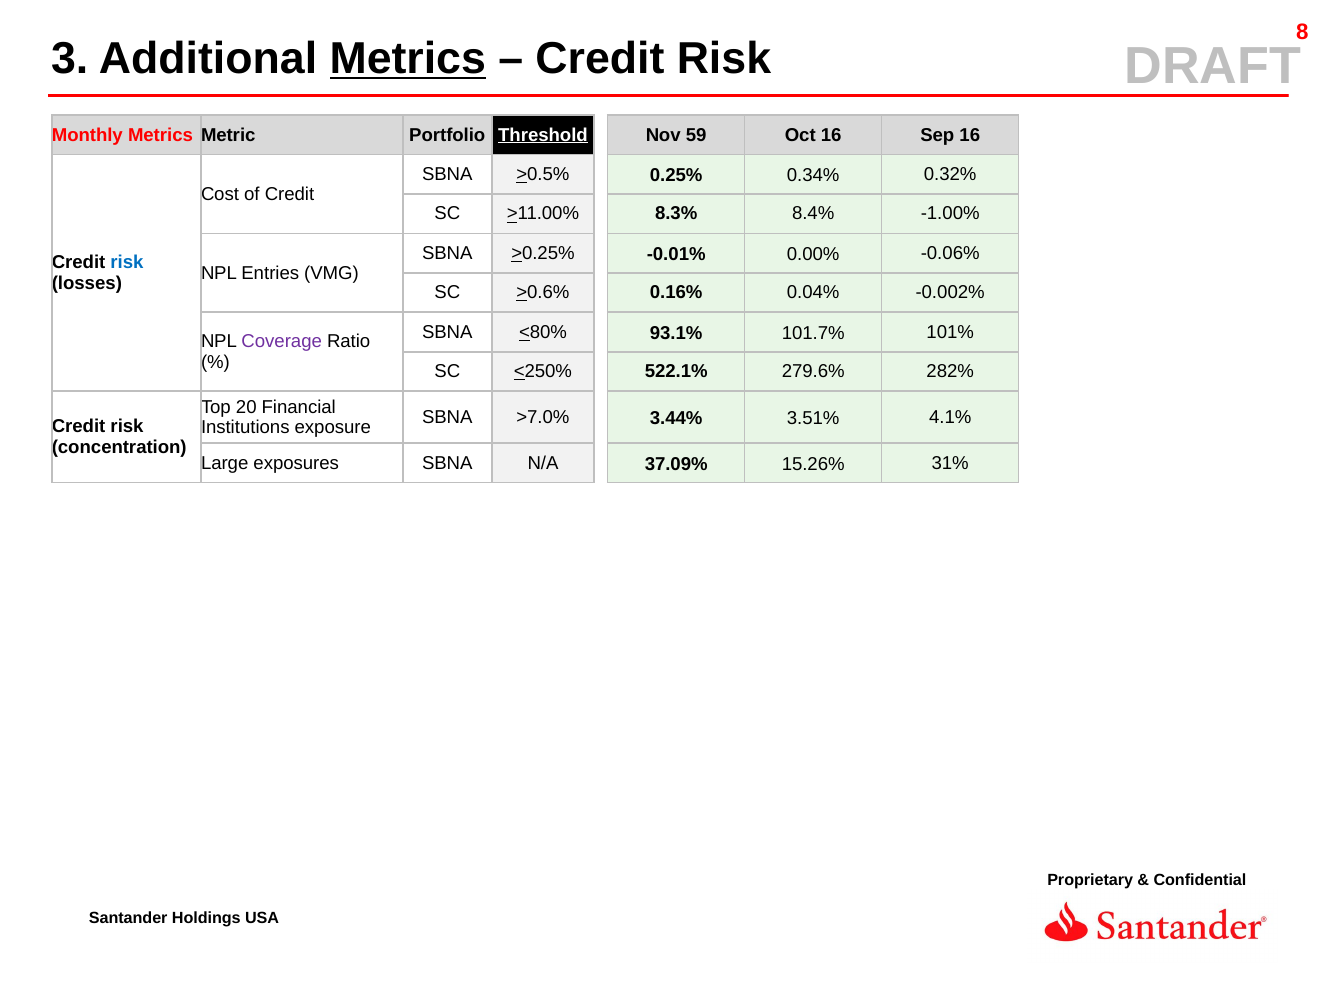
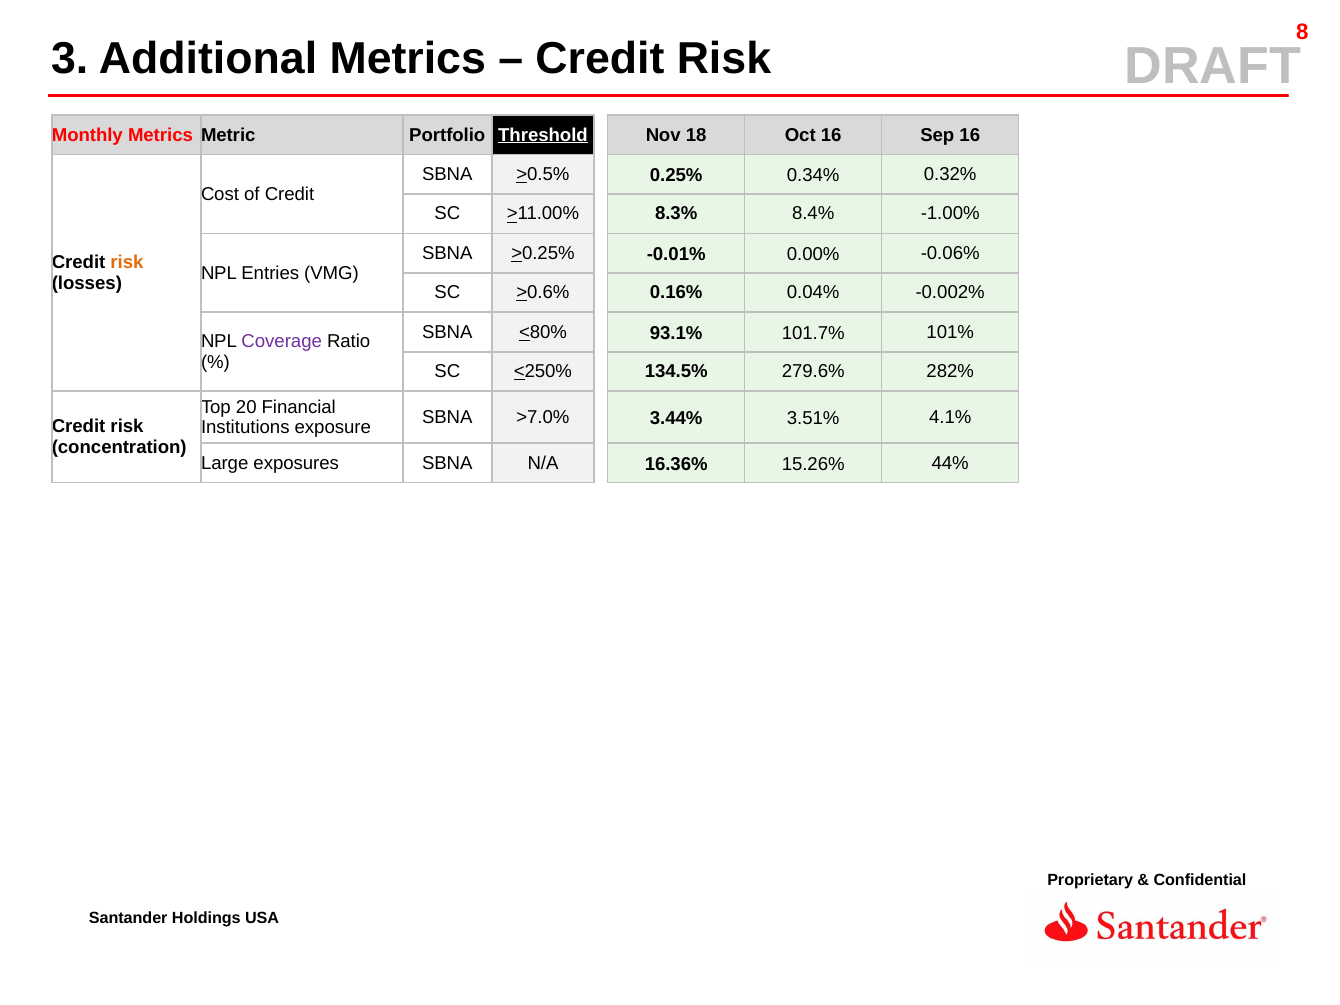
Metrics underline: present -> none (408, 59)
59: 59 -> 18 (696, 135)
risk colour: blue -> orange (127, 263)
522.1%: 522.1% -> 134.5% (676, 372)
37.09%: 37.09% -> 16.36% (676, 464)
31%: 31% -> 44% (950, 463)
